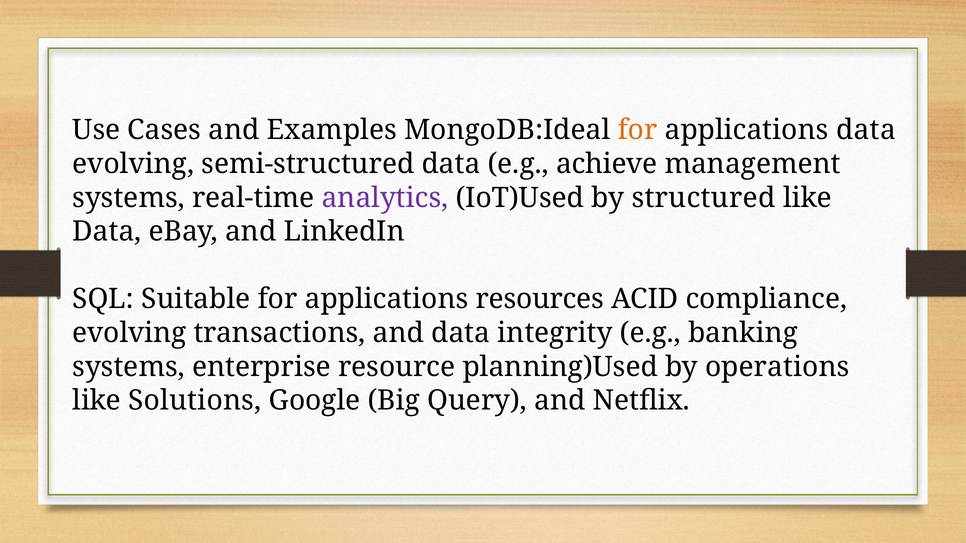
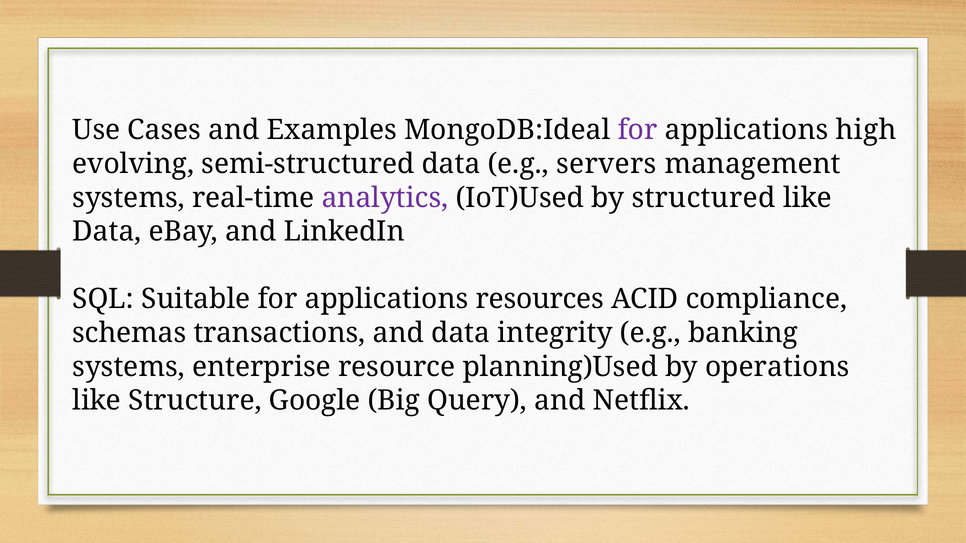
for colour: orange -> purple (638, 130)
applications data: data -> high (866, 130)
achieve: achieve -> servers (606, 164)
evolving: evolving -> schemas (129, 333)
Solutions: Solutions -> Structure (195, 401)
